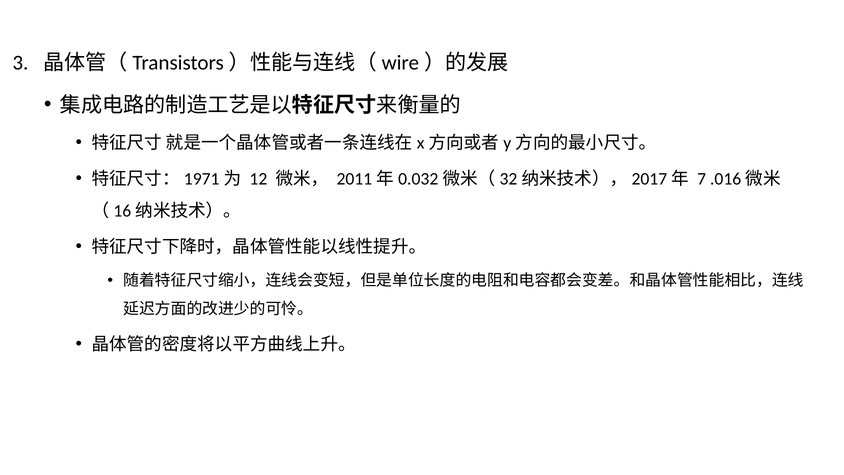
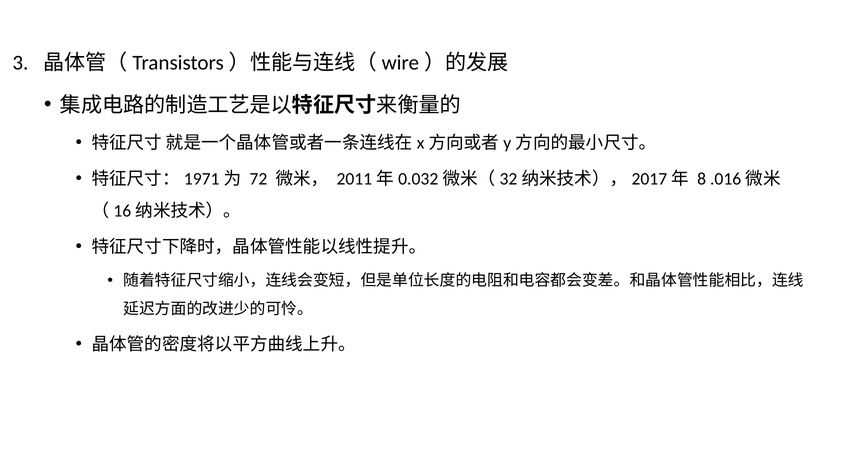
12: 12 -> 72 (258, 179)
7: 7 -> 8 (702, 179)
